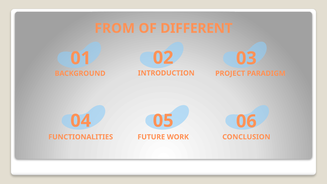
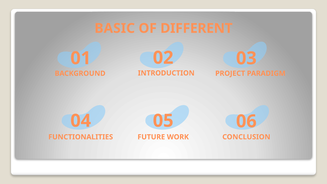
FROM: FROM -> BASIC (115, 28)
